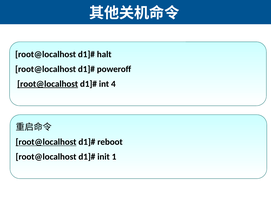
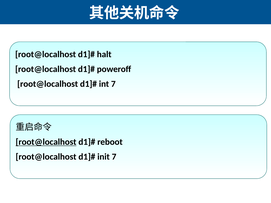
root@localhost underline: present -> none (48, 84)
int 4: 4 -> 7 (113, 84)
init 1: 1 -> 7 (114, 157)
